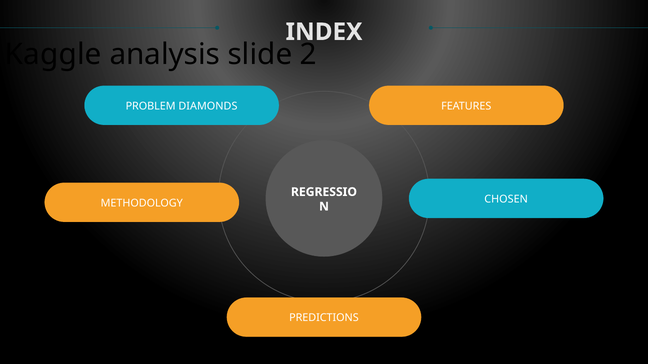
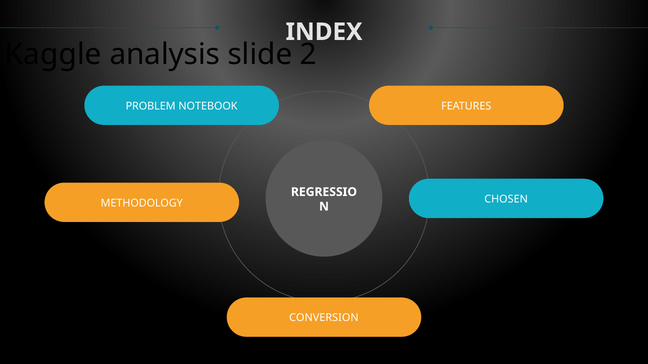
DIAMONDS: DIAMONDS -> NOTEBOOK (208, 106)
PREDICTIONS: PREDICTIONS -> CONVERSION (324, 318)
